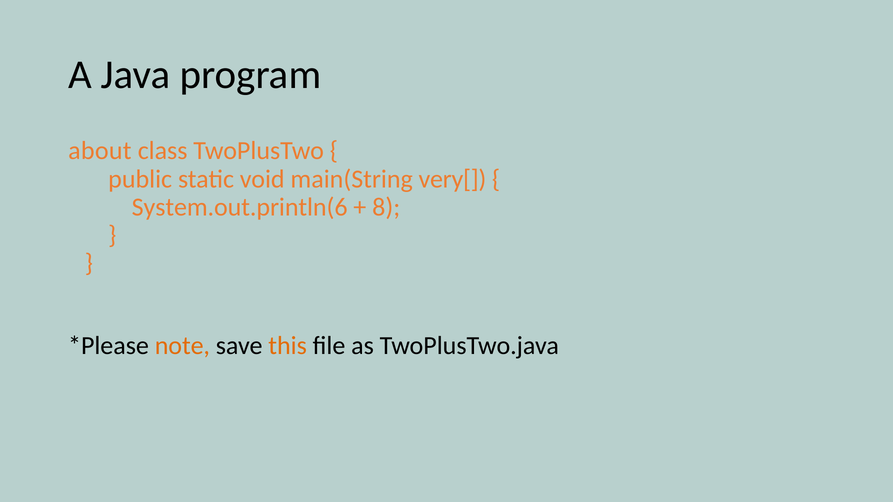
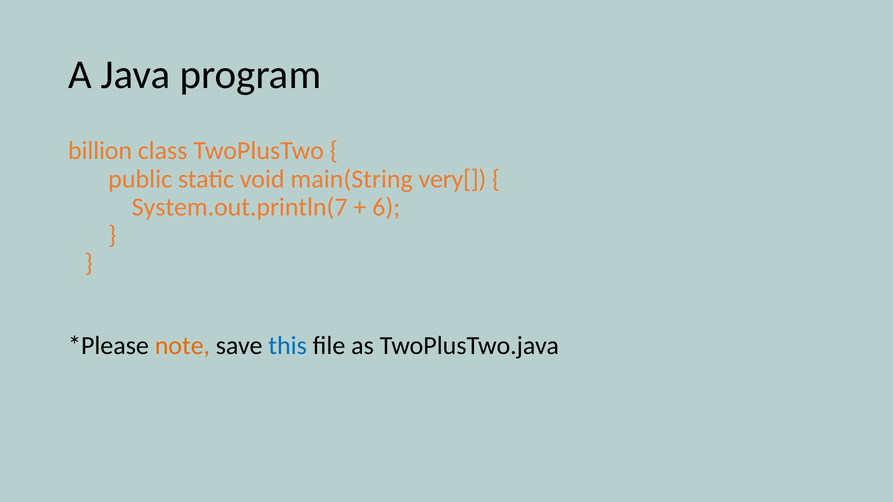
about: about -> billion (100, 151)
System.out.println(6: System.out.println(6 -> System.out.println(7 (240, 207)
8: 8 -> 6 (386, 207)
this colour: orange -> blue (288, 346)
